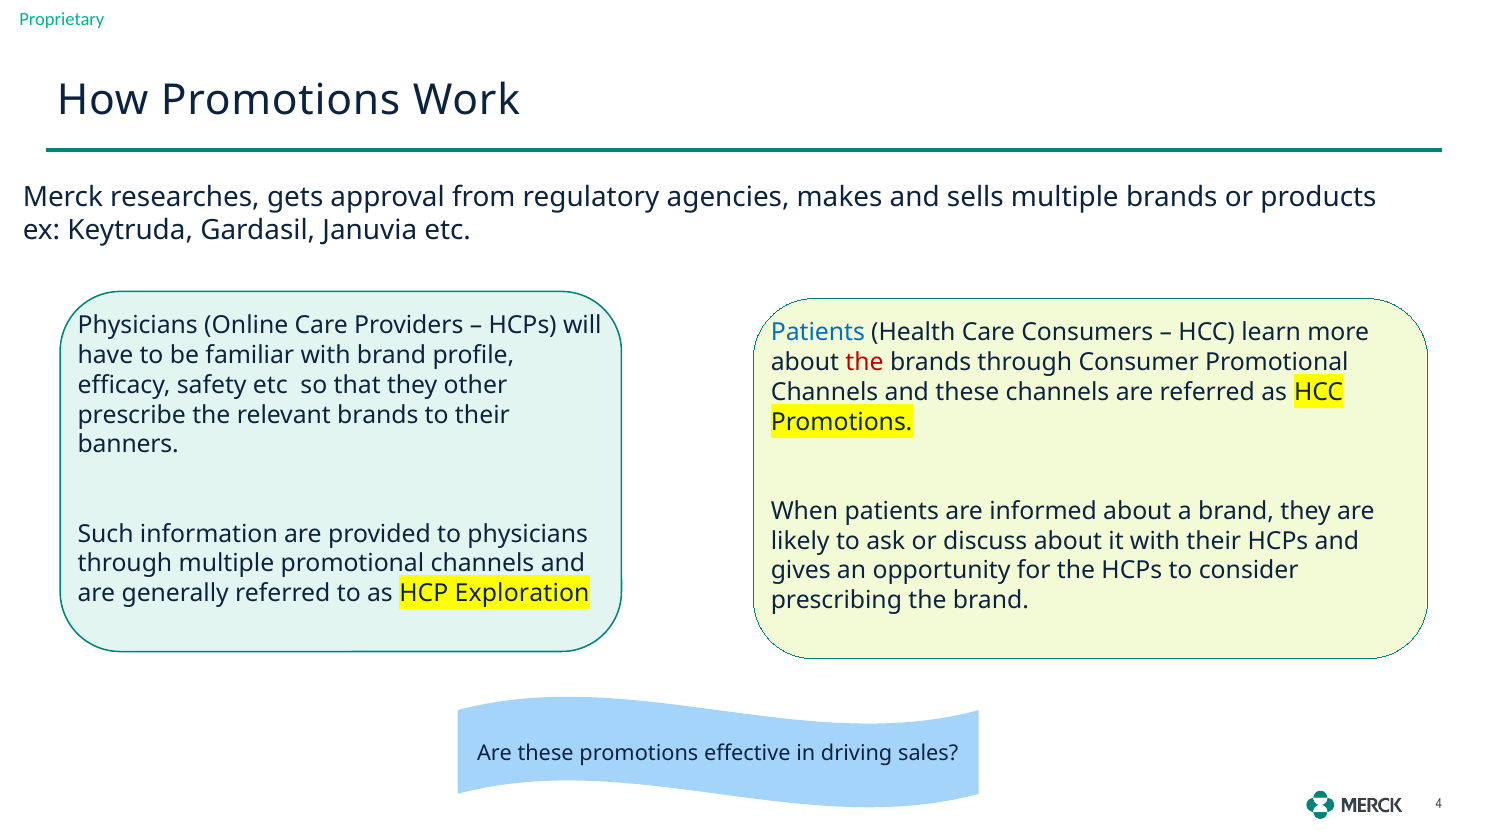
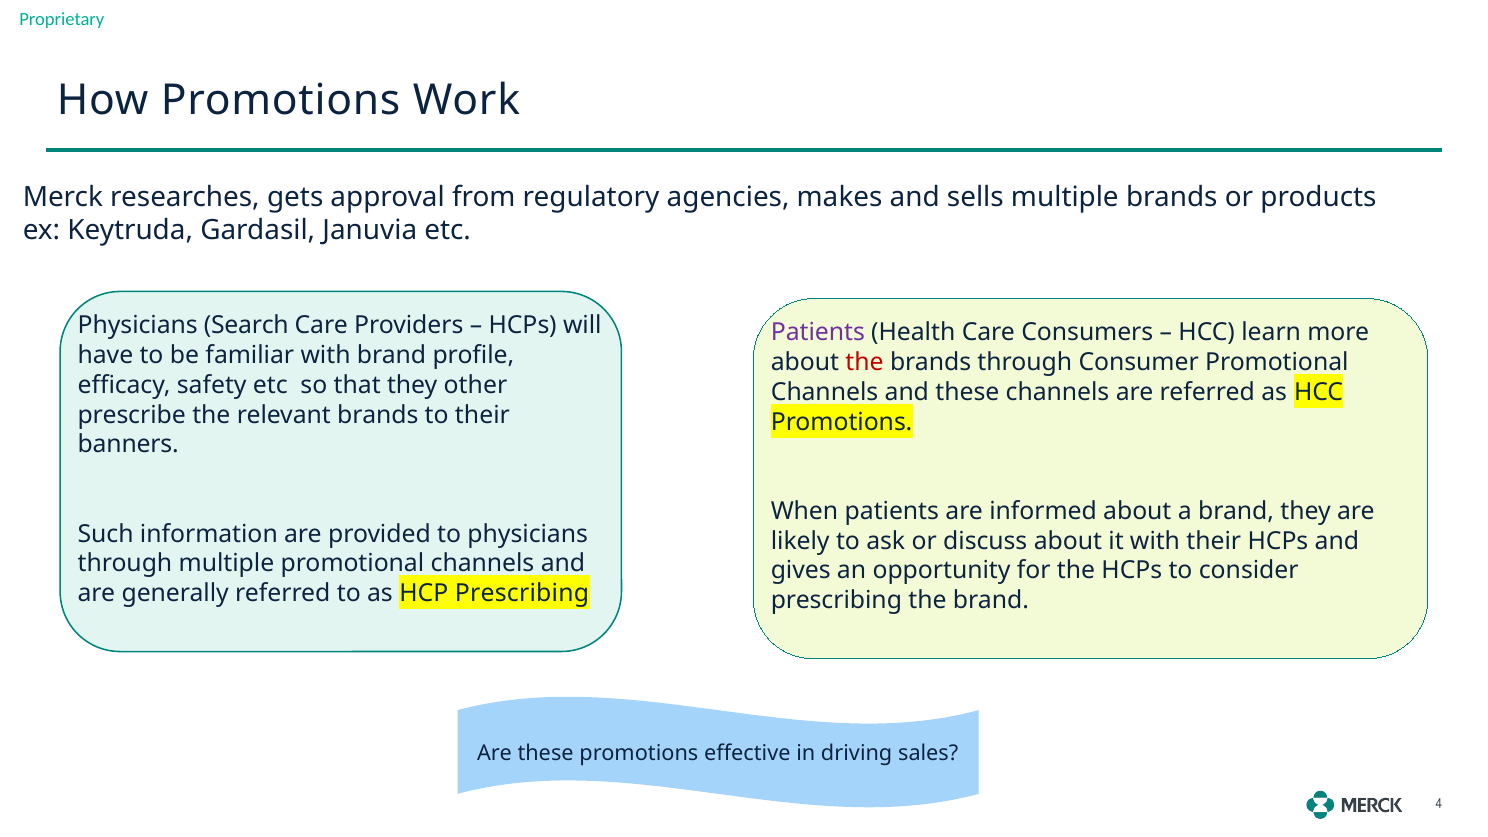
Online: Online -> Search (246, 326)
Patients colour: blue -> purple (818, 333)
HCP Exploration: Exploration -> Prescribing (522, 593)
